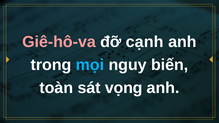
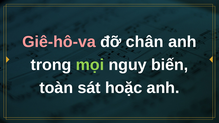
cạnh: cạnh -> chân (145, 42)
mọi colour: light blue -> light green (90, 65)
vọng: vọng -> hoặc (124, 88)
